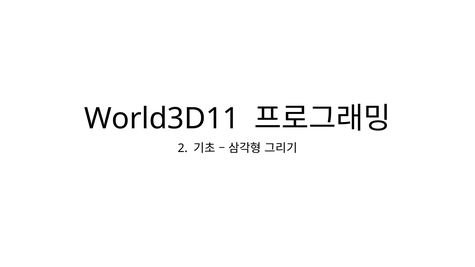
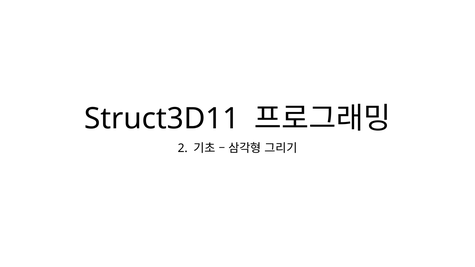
World3D11: World3D11 -> Struct3D11 (162, 119)
